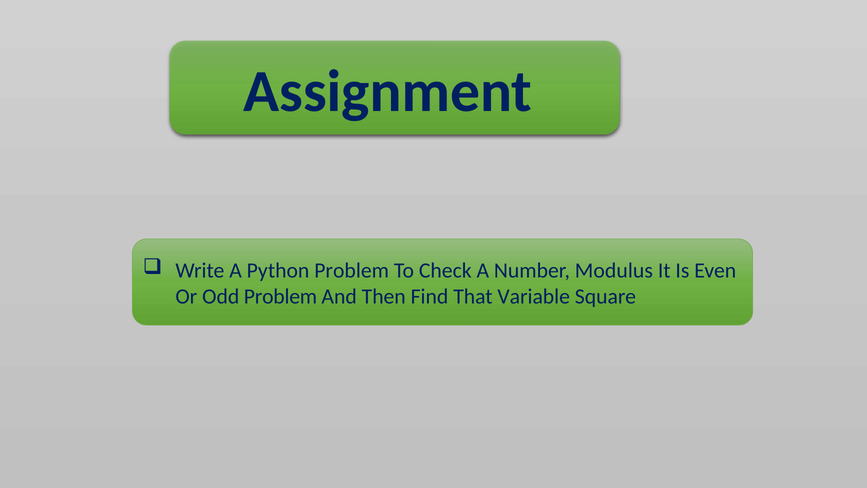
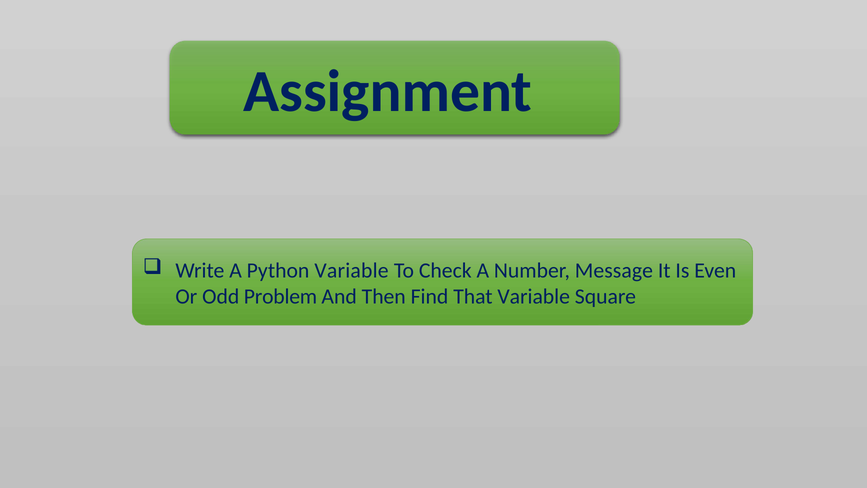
Python Problem: Problem -> Variable (352, 270)
Modulus: Modulus -> Message (614, 270)
